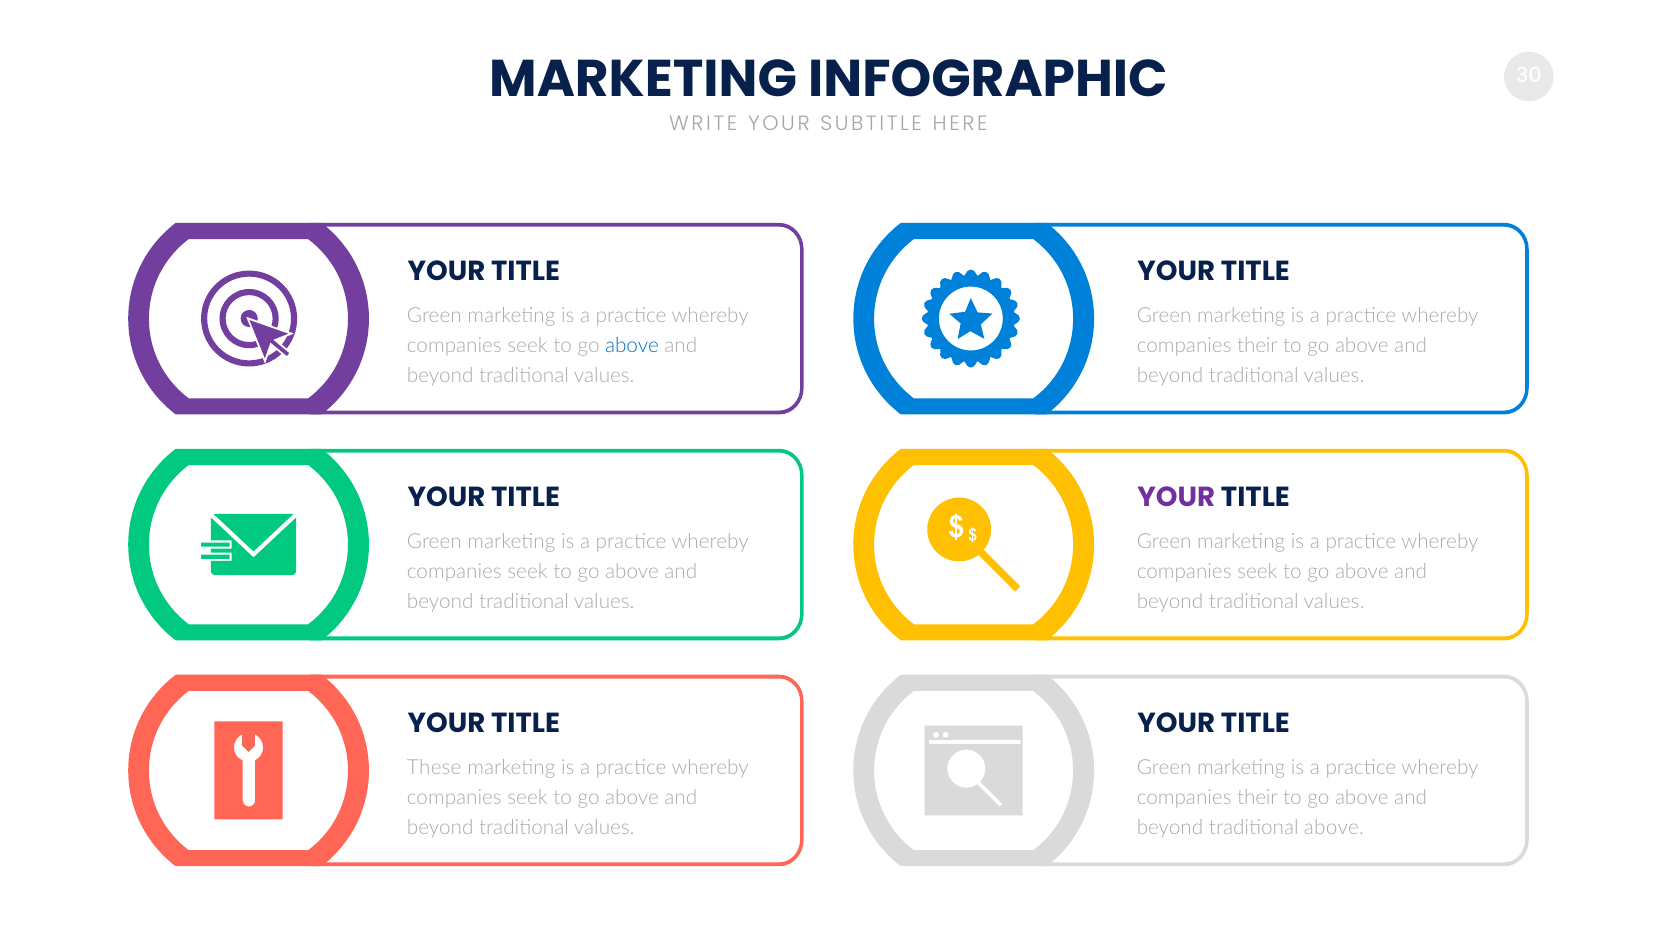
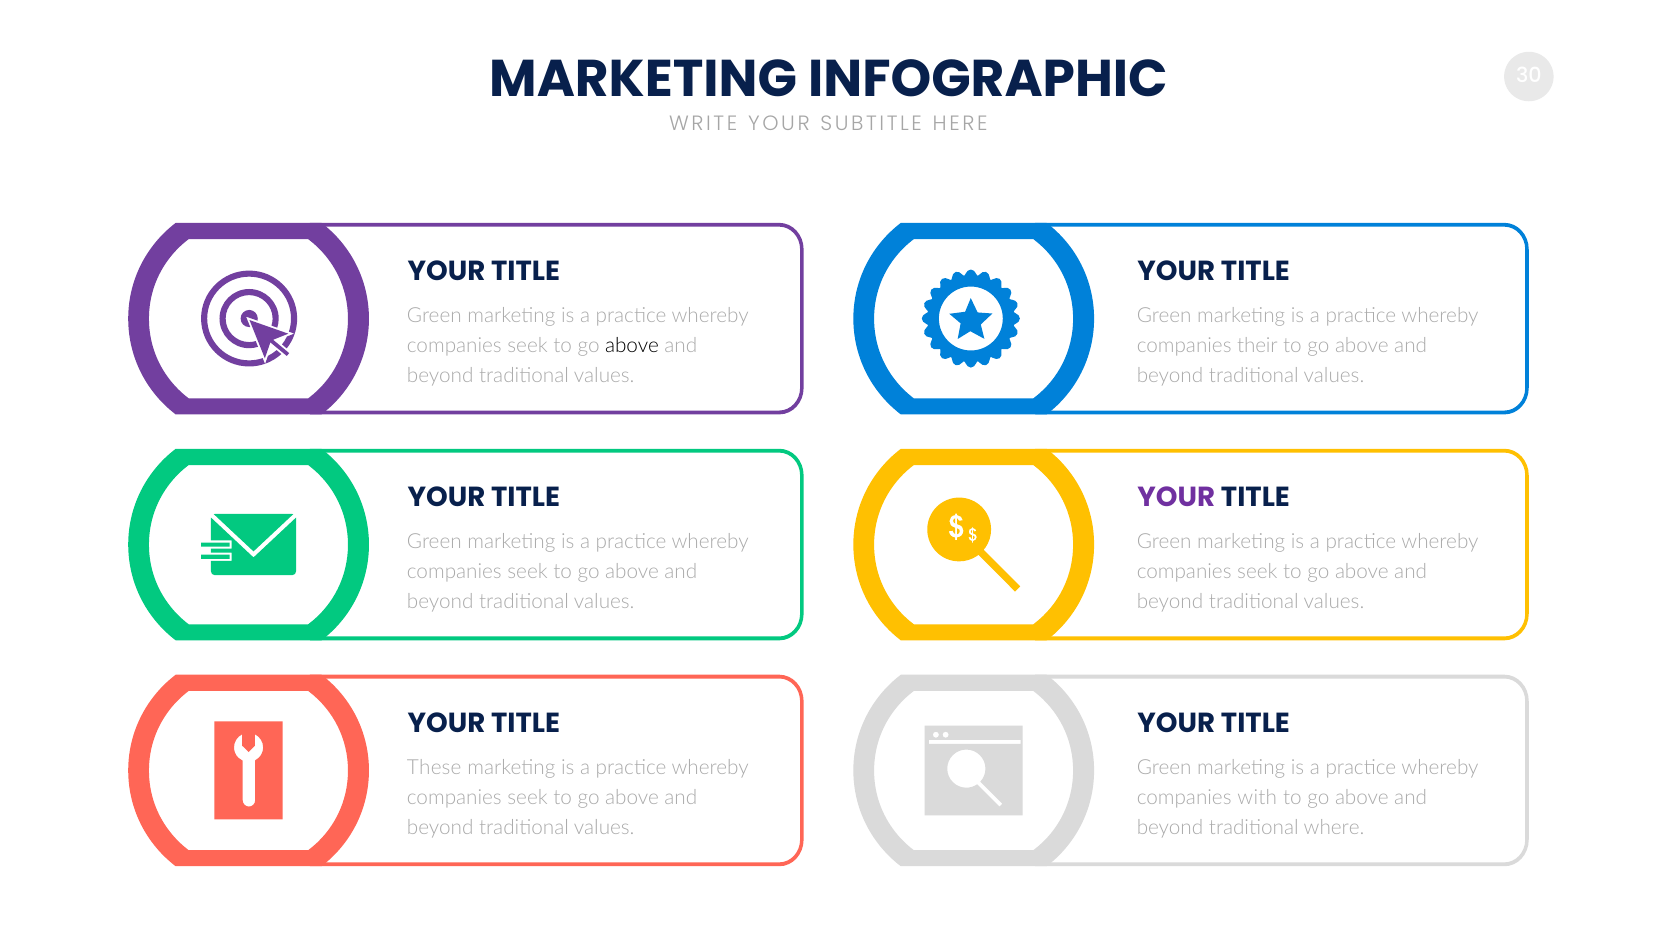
above colour: blue -> black (632, 346)
their: their -> with (1257, 798)
traditional above: above -> where (1334, 828)
